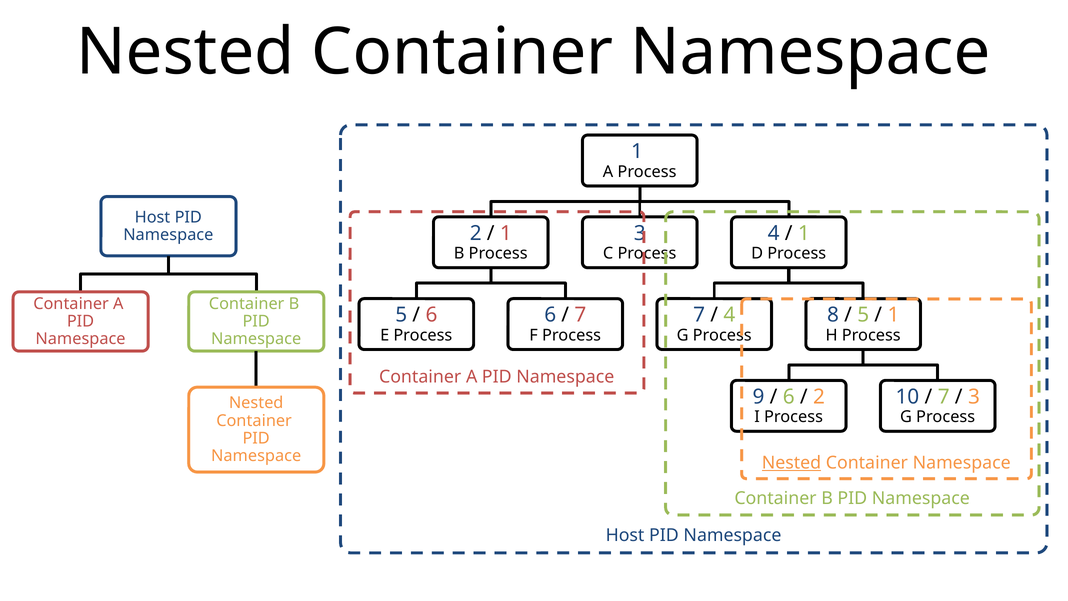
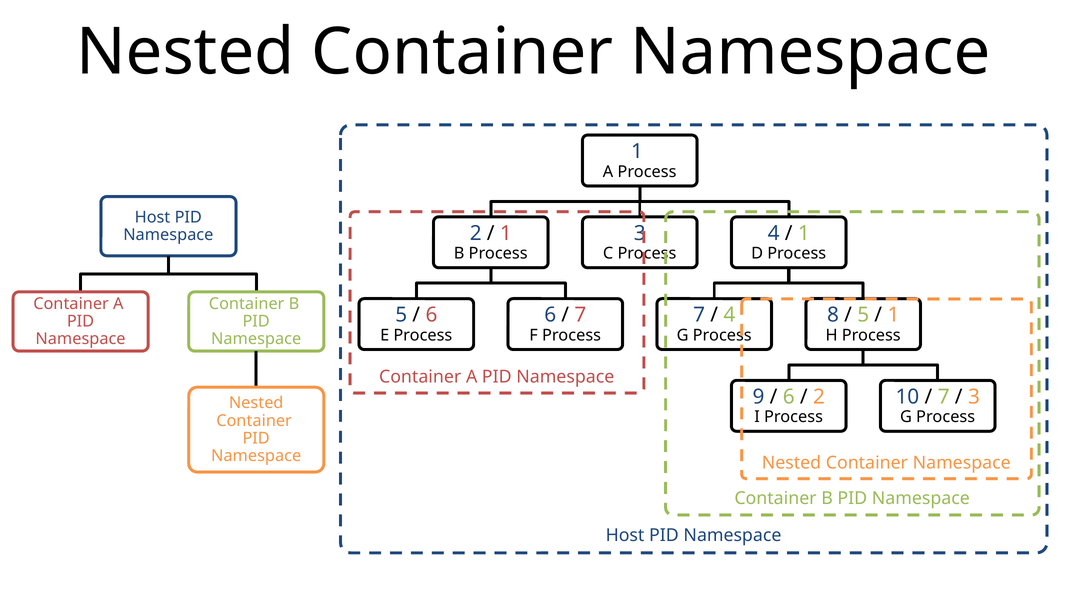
Nested underline: present -> none (791, 463)
